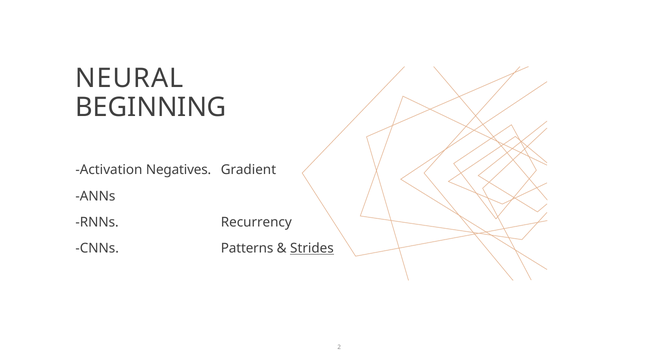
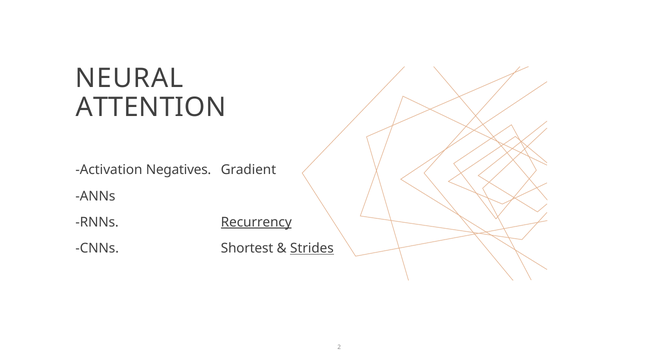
BEGINNING: BEGINNING -> ATTENTION (151, 107)
Recurrency underline: none -> present (256, 222)
Patterns: Patterns -> Shortest (247, 248)
